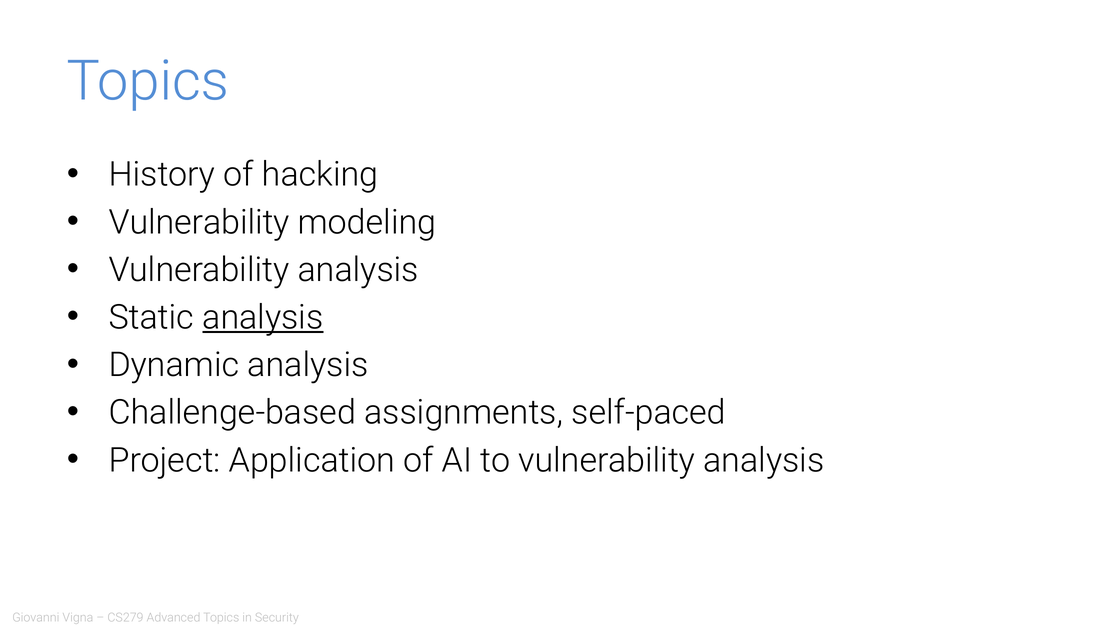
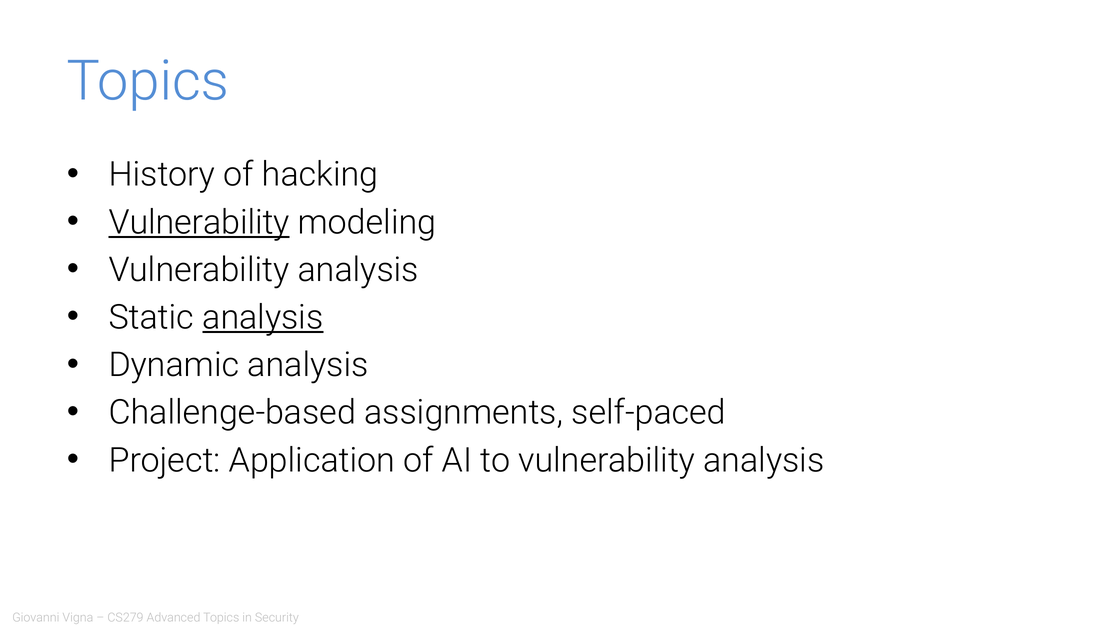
Vulnerability underline: none -> present (199, 222)
